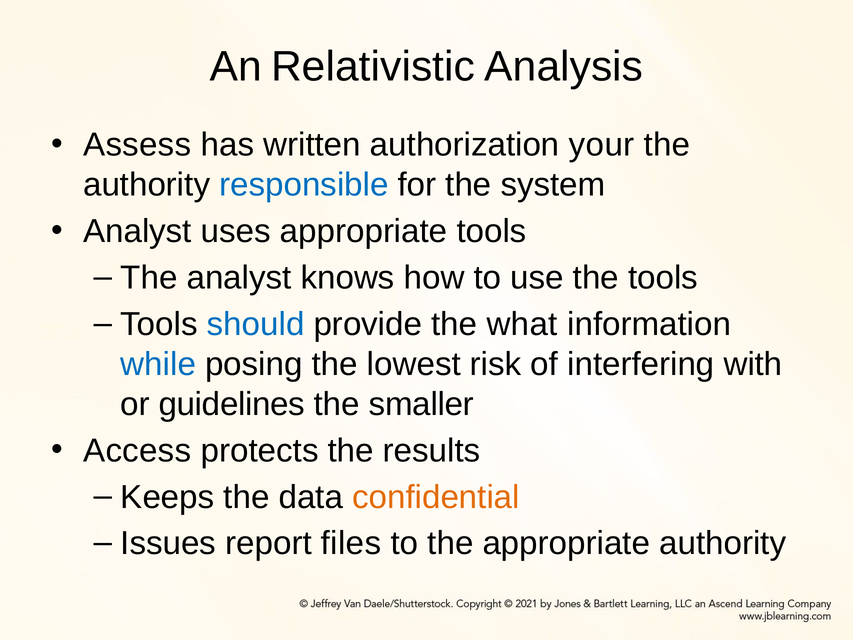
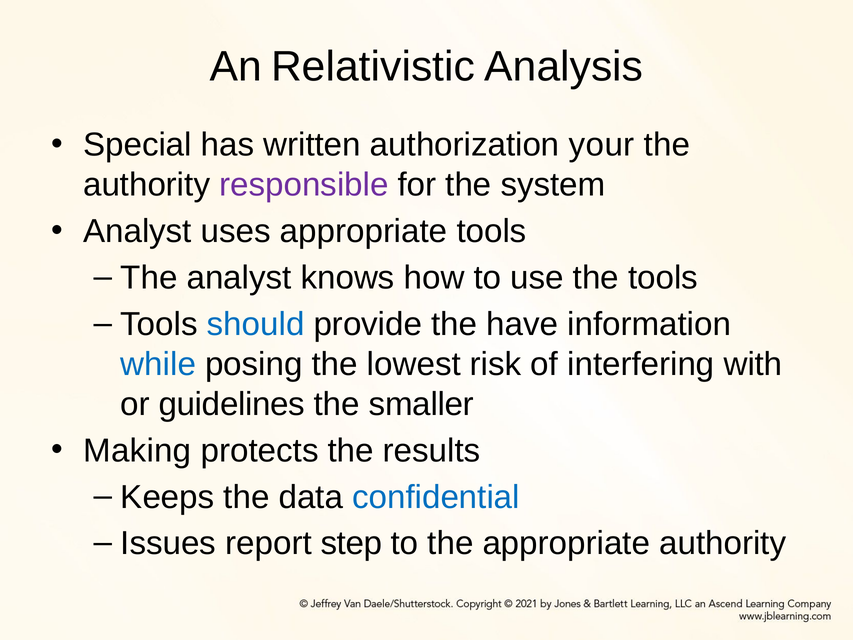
Assess: Assess -> Special (137, 145)
responsible colour: blue -> purple (304, 185)
what: what -> have (522, 324)
Access: Access -> Making (137, 450)
confidential colour: orange -> blue (436, 497)
files: files -> step (351, 543)
